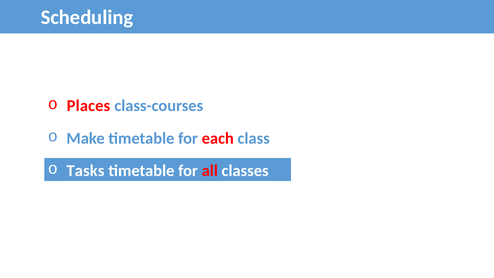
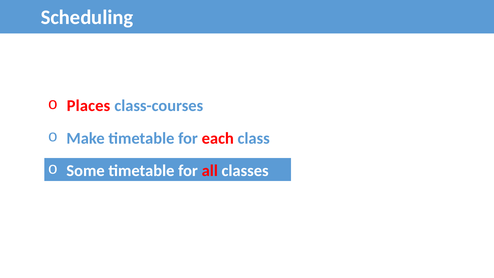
Tasks: Tasks -> Some (86, 171)
